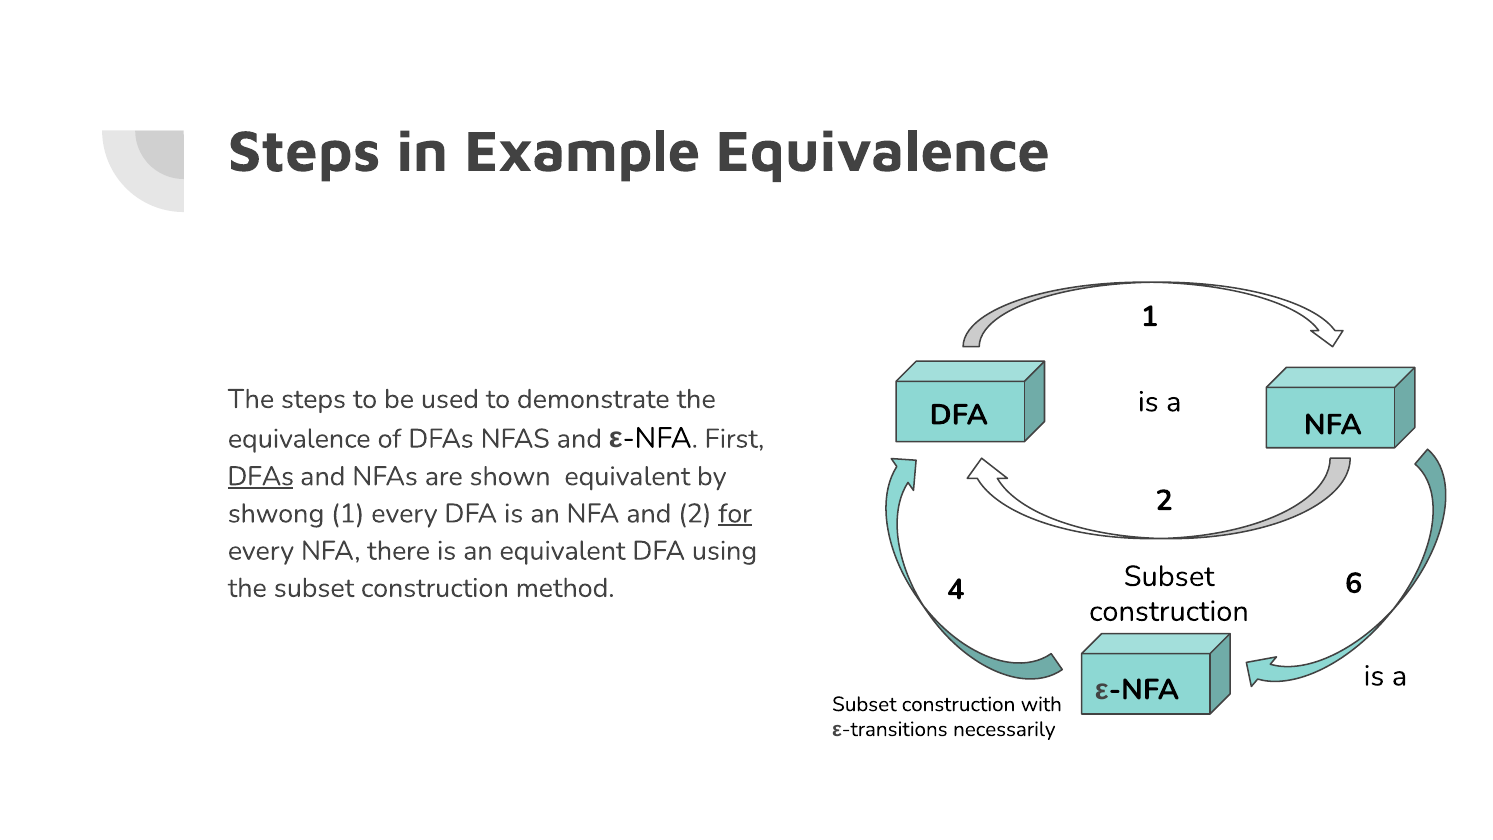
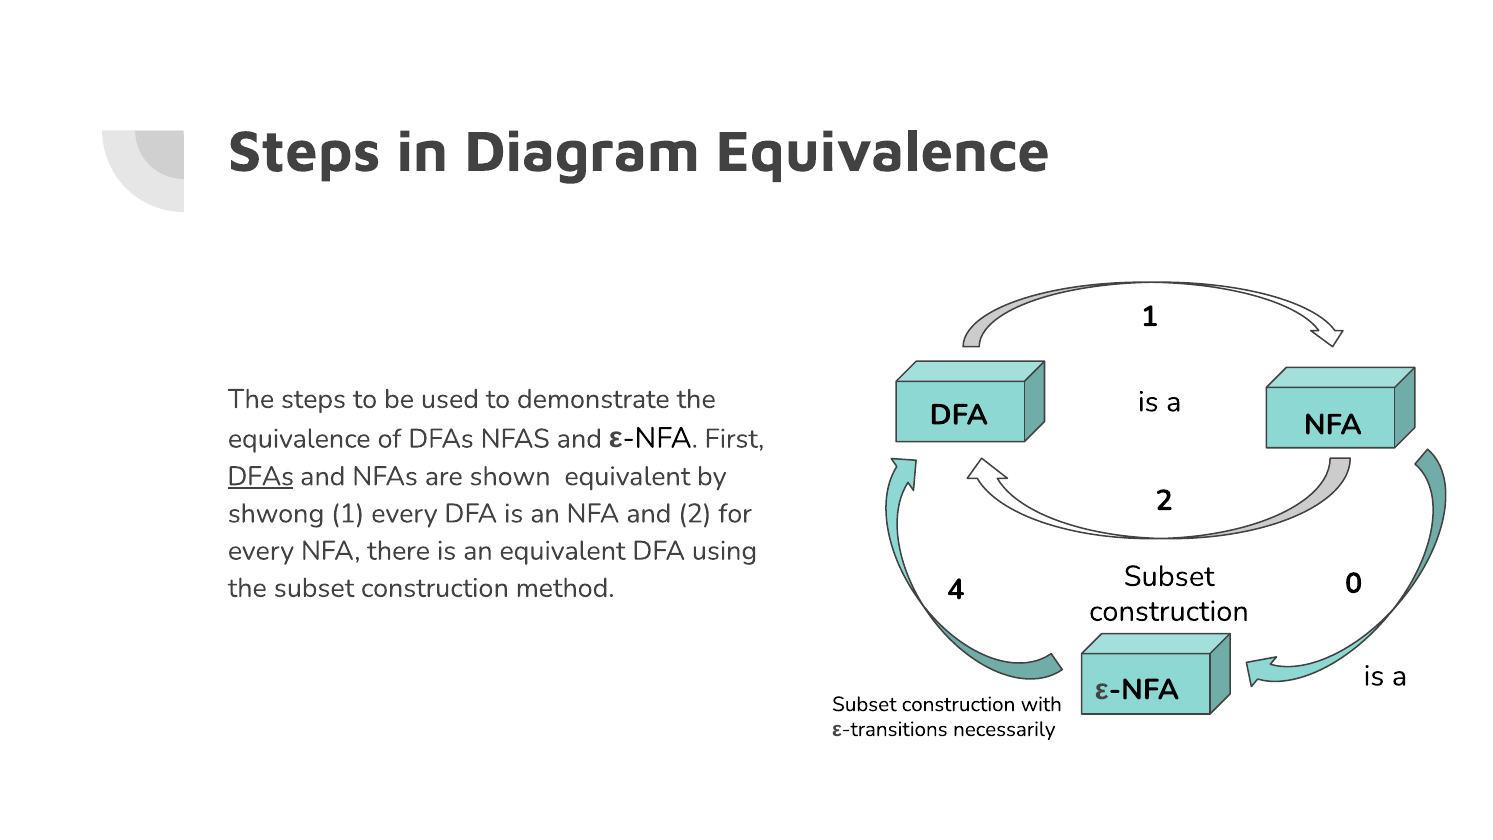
Example: Example -> Diagram (582, 152)
for underline: present -> none (735, 513)
6: 6 -> 0 (1354, 583)
